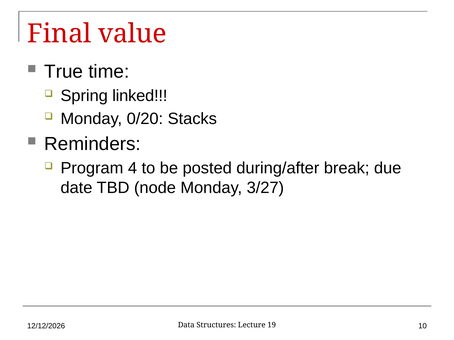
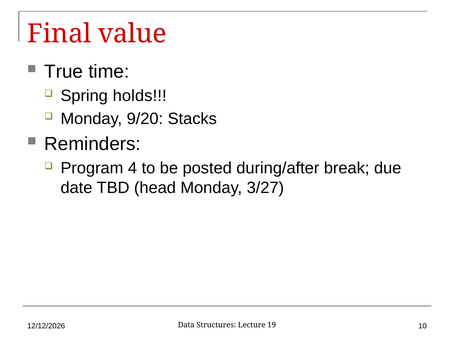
linked: linked -> holds (140, 96)
0/20: 0/20 -> 9/20 (145, 119)
node: node -> head (155, 188)
